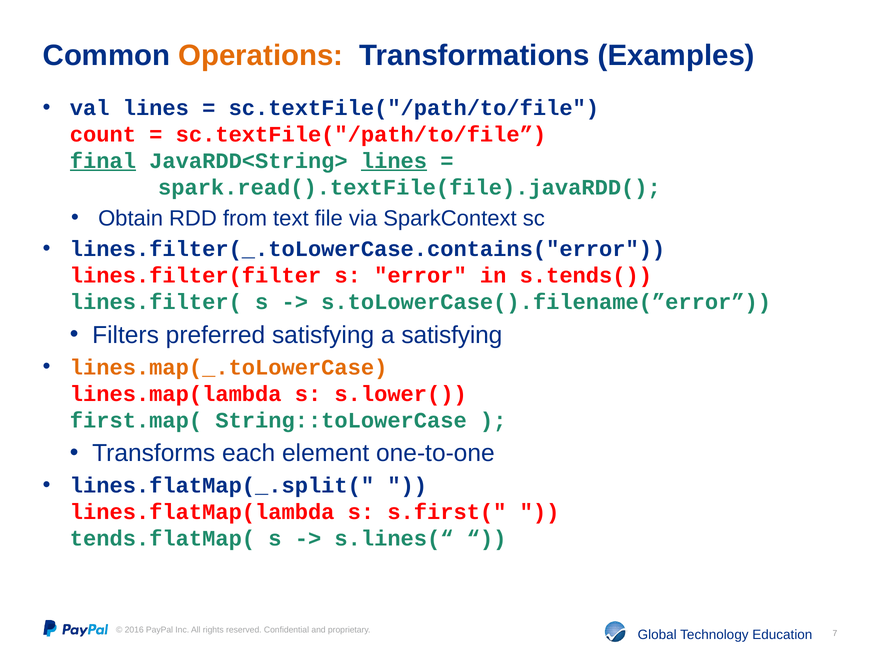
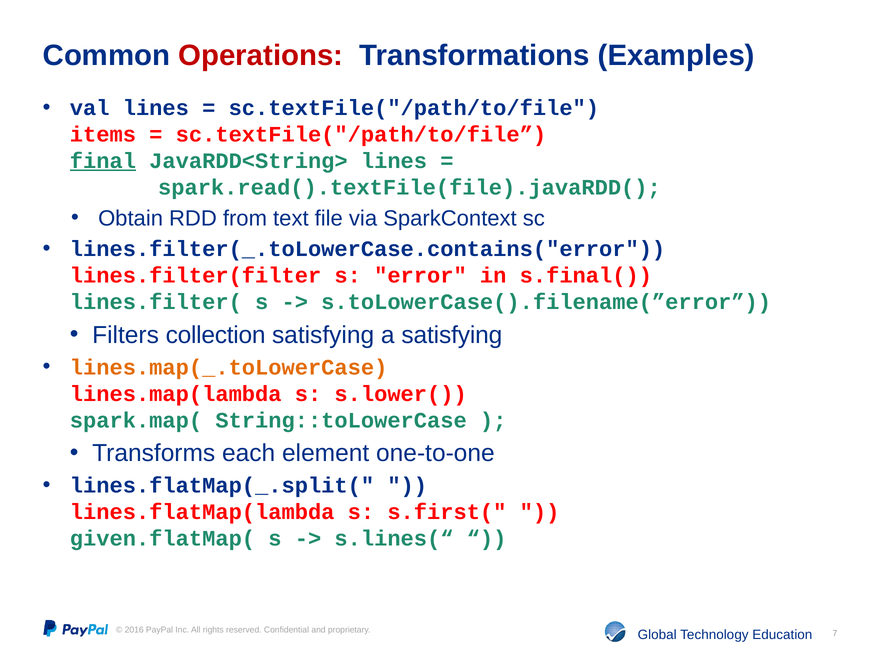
Operations colour: orange -> red (261, 56)
count: count -> items (103, 134)
lines underline: present -> none (394, 161)
s.tends(: s.tends( -> s.final( (586, 275)
preferred: preferred -> collection (216, 335)
first.map(: first.map( -> spark.map( (136, 420)
tends.flatMap(: tends.flatMap( -> given.flatMap( (162, 538)
